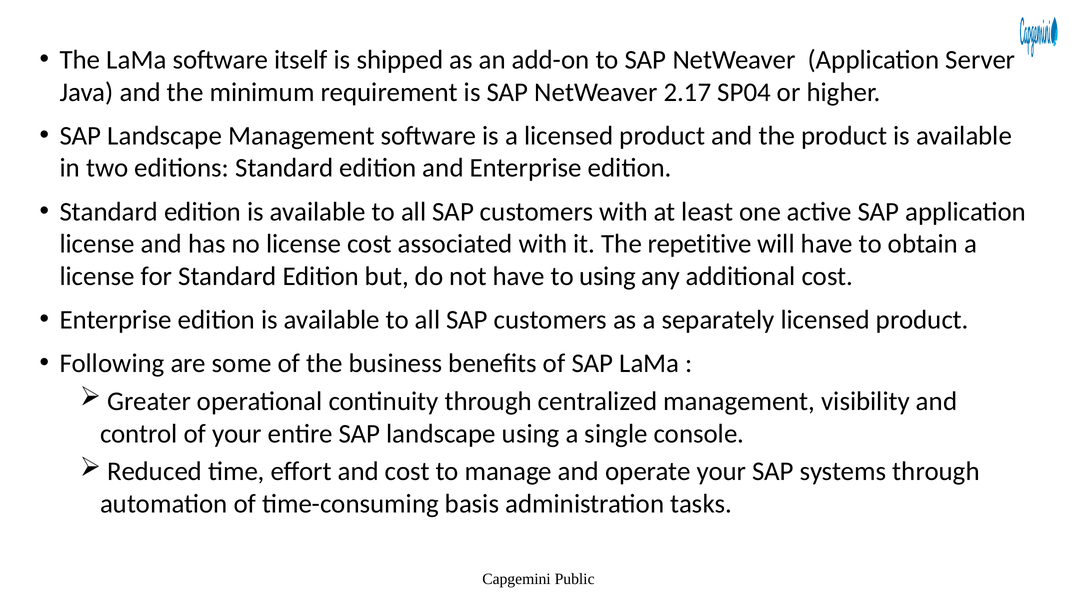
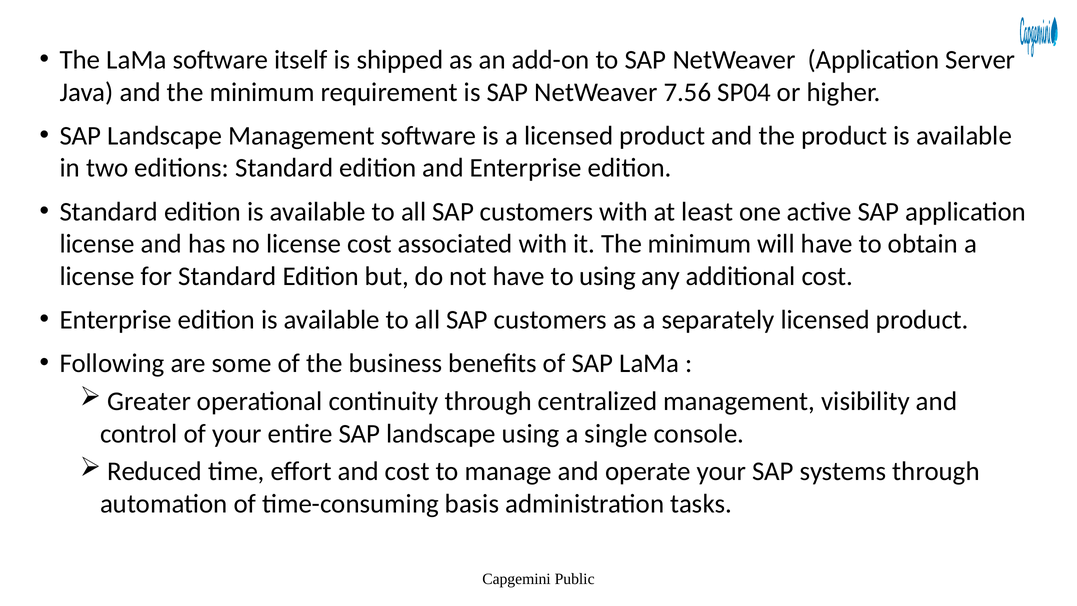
2.17: 2.17 -> 7.56 (687, 92)
it The repetitive: repetitive -> minimum (700, 244)
